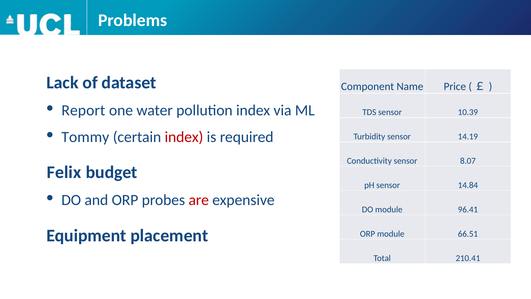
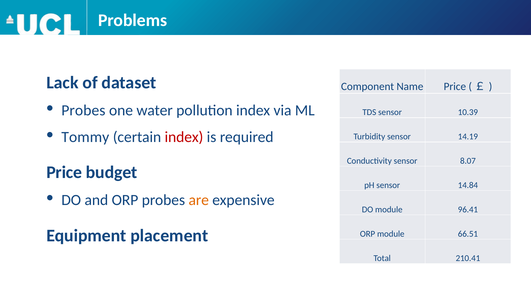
Report: Report -> Probes (83, 110)
Felix: Felix -> Price (64, 172)
are colour: red -> orange (199, 200)
